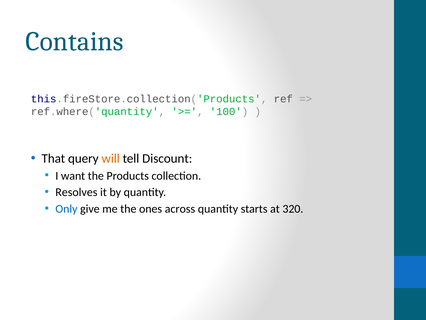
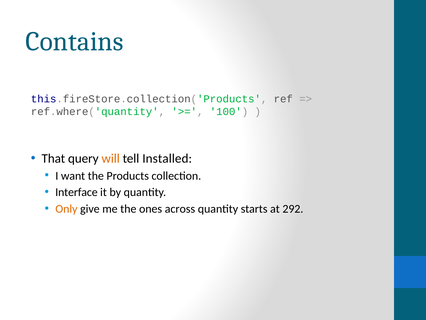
Discount: Discount -> Installed (167, 158)
Resolves: Resolves -> Interface (76, 192)
Only colour: blue -> orange (66, 209)
320: 320 -> 292 (293, 209)
